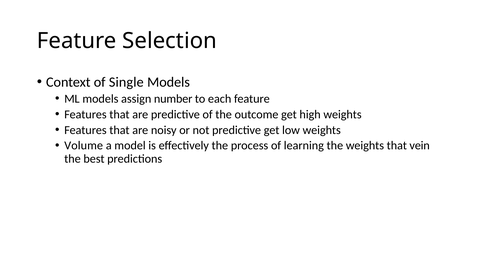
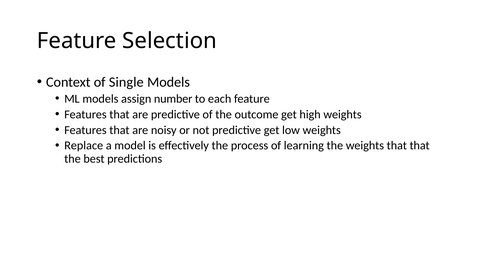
Volume: Volume -> Replace (84, 146)
that vein: vein -> that (420, 146)
